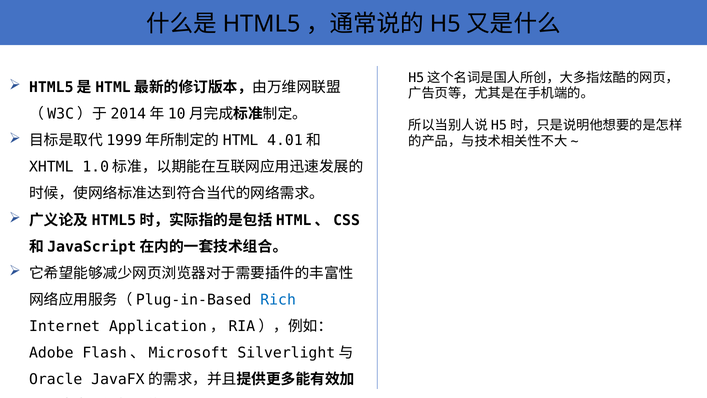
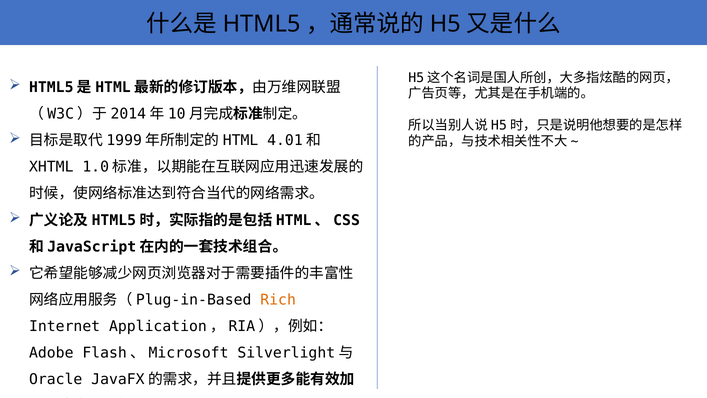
Rich colour: blue -> orange (278, 300)
